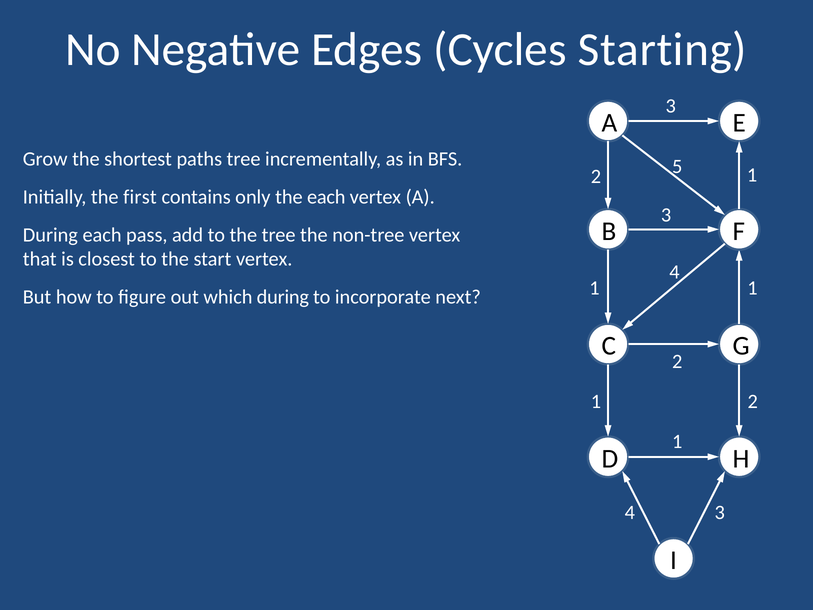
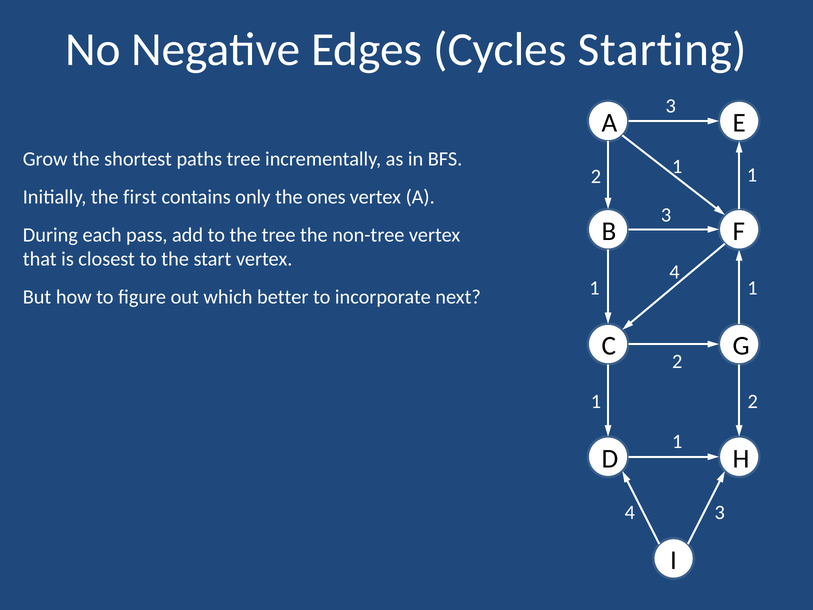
5: 5 -> 1 (677, 167)
the each: each -> ones (326, 197)
which during: during -> better (283, 297)
